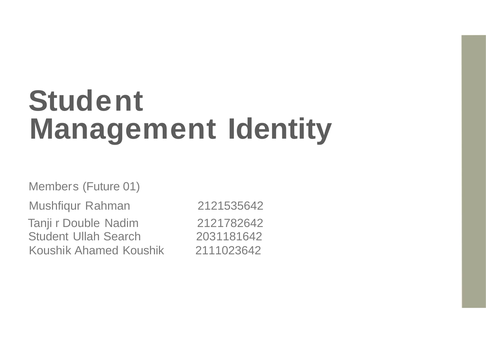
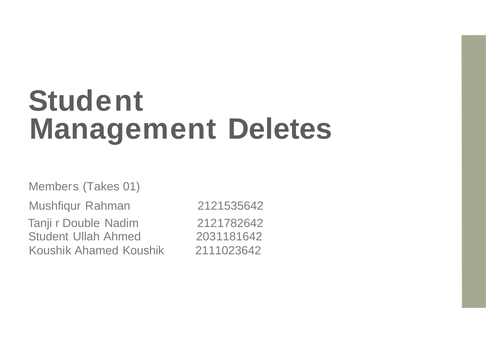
Identity: Identity -> Deletes (280, 129)
Future: Future -> Takes (101, 187)
Search: Search -> Ahmed (122, 237)
